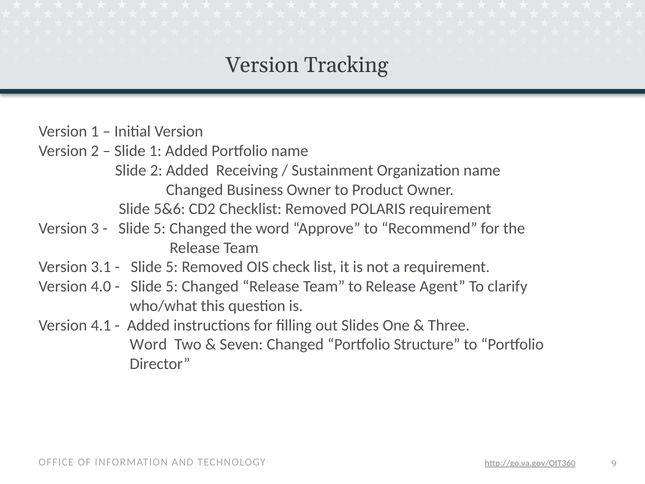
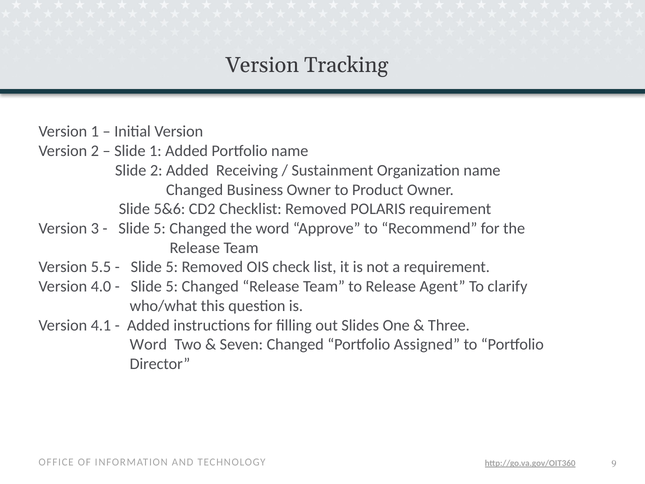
3.1: 3.1 -> 5.5 (101, 267)
Structure: Structure -> Assigned (427, 344)
